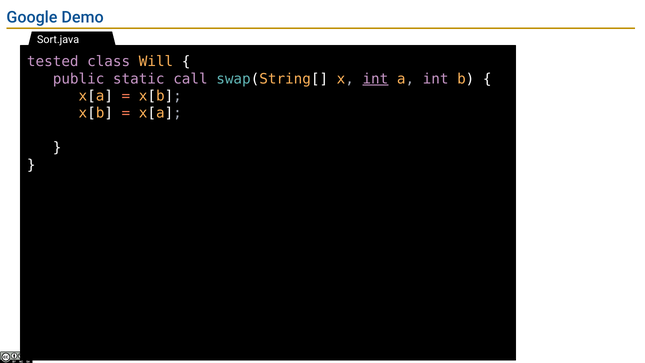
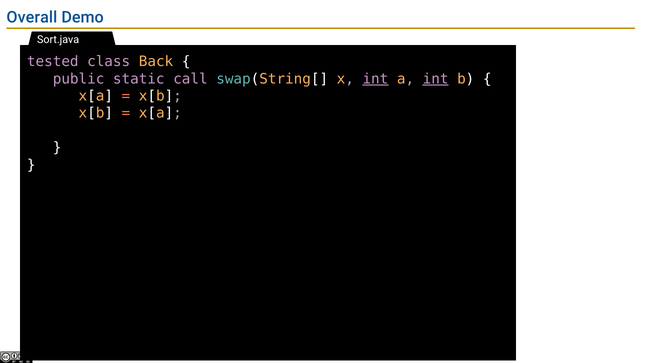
Google: Google -> Overall (32, 17)
Will: Will -> Back (156, 62)
int underline: none -> present (436, 79)
